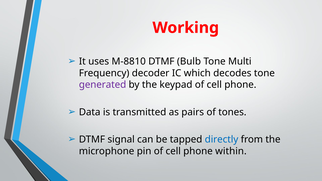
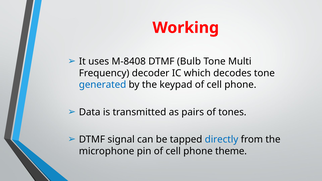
M-8810: M-8810 -> M-8408 (129, 61)
generated colour: purple -> blue (103, 85)
within: within -> theme (231, 151)
